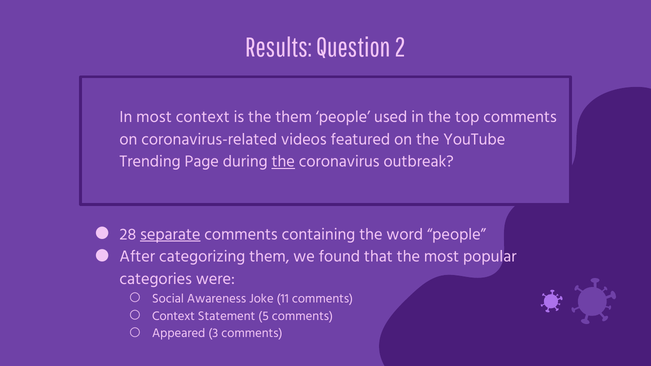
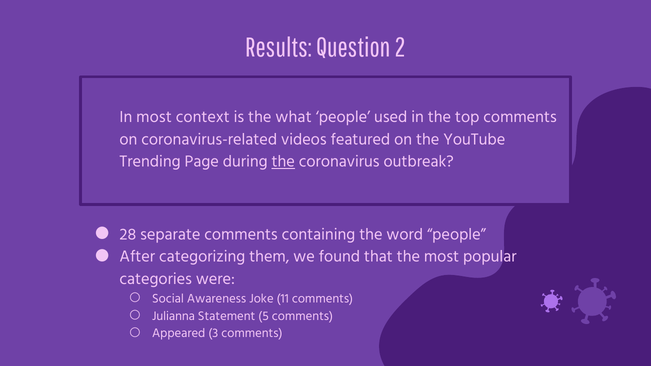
the them: them -> what (294, 117)
separate underline: present -> none (170, 234)
Context: Context -> Julianna (173, 316)
